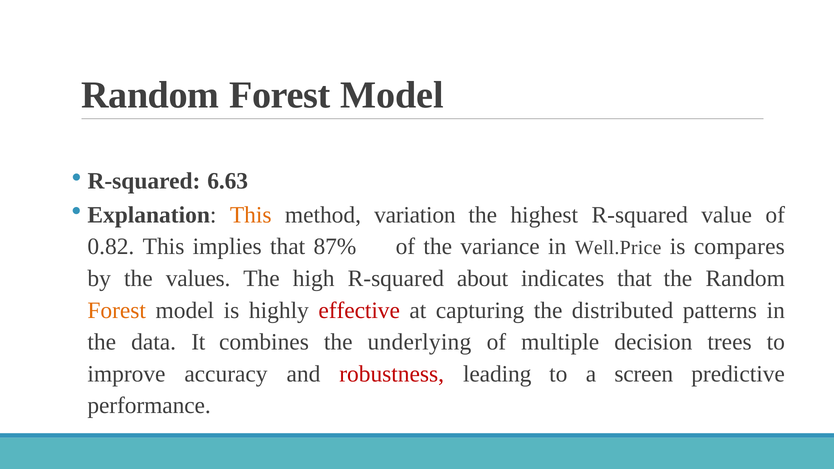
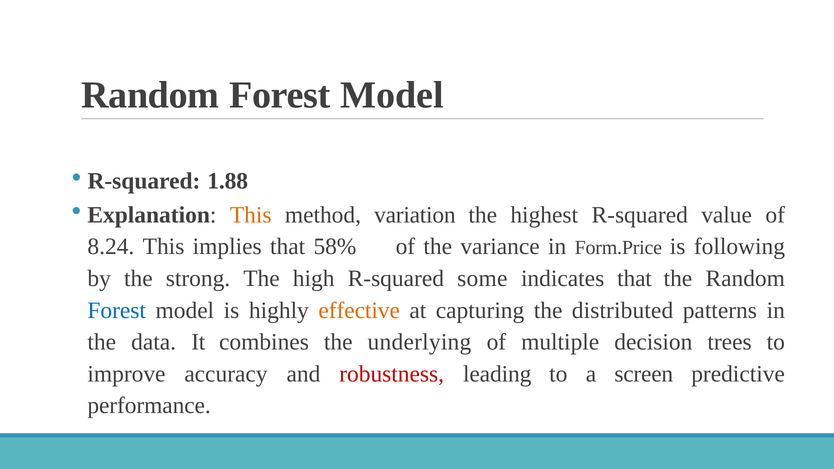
6.63: 6.63 -> 1.88 (228, 181)
0.82: 0.82 -> 8.24 (111, 247)
87%: 87% -> 58% (335, 247)
Well.Price: Well.Price -> Form.Price (618, 248)
compares: compares -> following (739, 247)
values: values -> strong (198, 279)
about: about -> some (482, 279)
Forest colour: orange -> blue (117, 310)
effective colour: red -> orange (359, 310)
